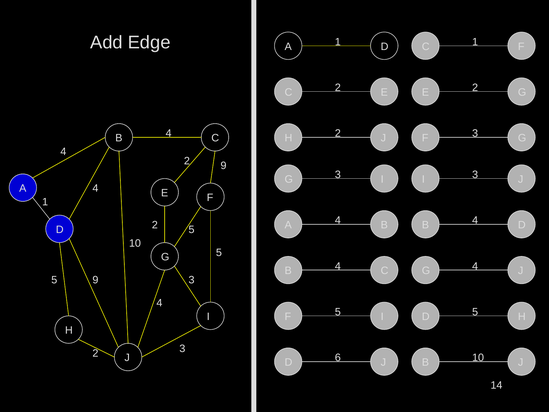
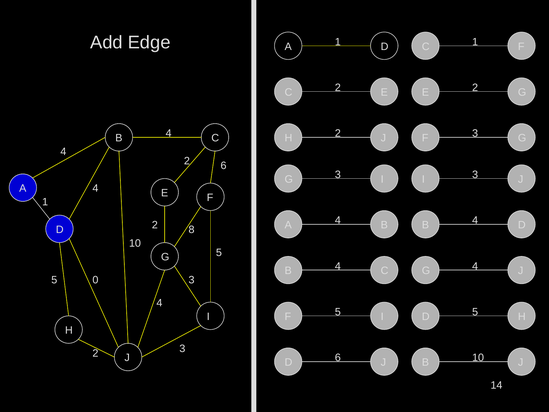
2 9: 9 -> 6 (223, 165)
5: 5 -> 8 (191, 229)
5 9: 9 -> 0 (95, 280)
